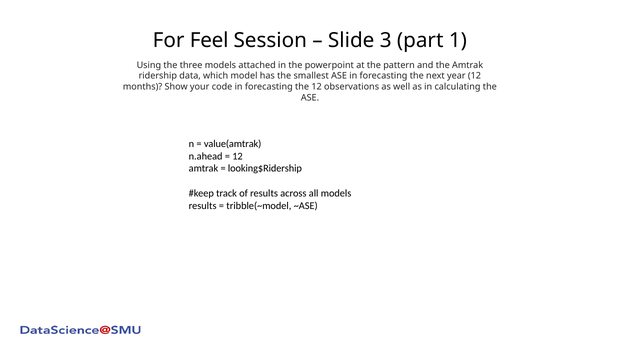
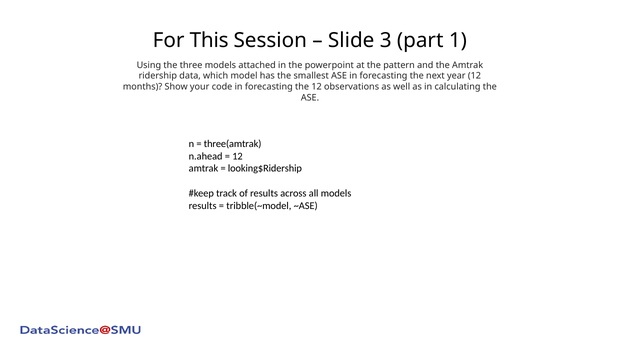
Feel: Feel -> This (209, 41)
value(amtrak: value(amtrak -> three(amtrak (233, 144)
